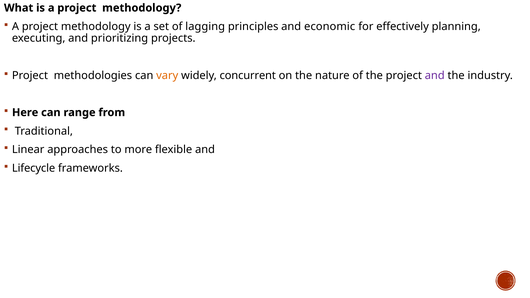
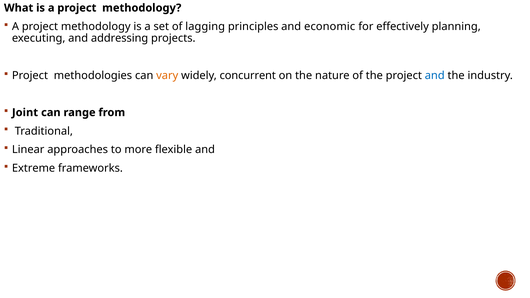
prioritizing: prioritizing -> addressing (120, 38)
and colour: purple -> blue (435, 75)
Here: Here -> Joint (25, 113)
Lifecycle: Lifecycle -> Extreme (34, 168)
